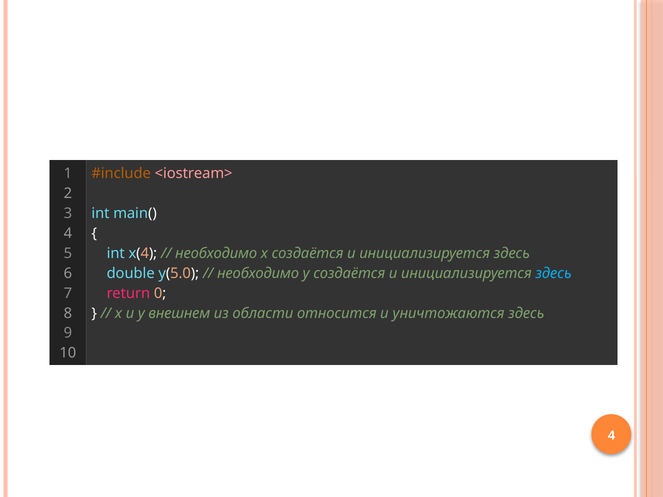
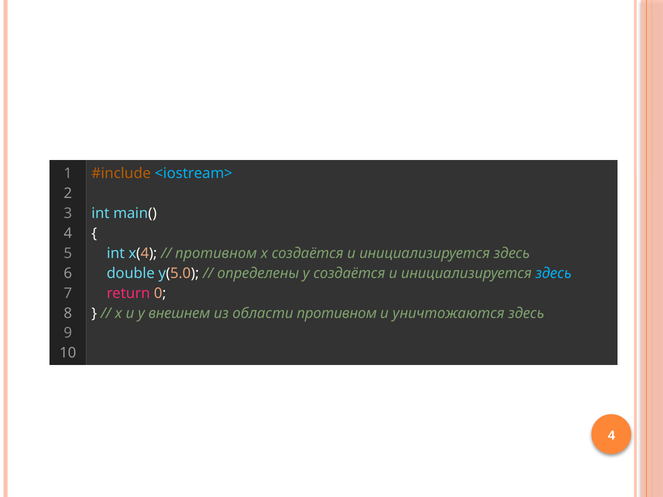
<iostream> colour: pink -> light blue (194, 173)
необходимо: необходимо -> противном (216, 253)
необходимо: необходимо -> определены (258, 273)
области относится: относится -> противном (337, 313)
